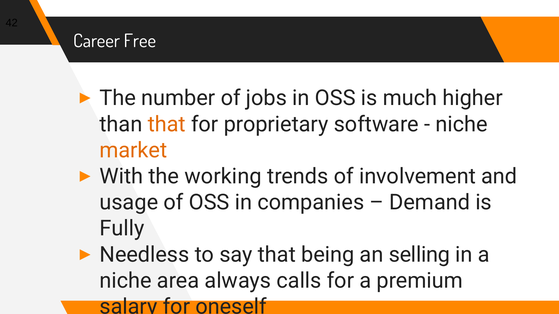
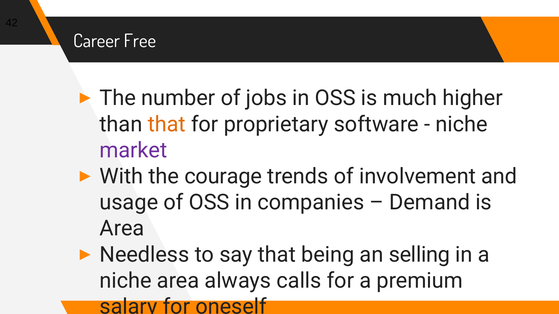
market colour: orange -> purple (133, 150)
working: working -> courage (223, 177)
Fully: Fully -> Area (122, 229)
